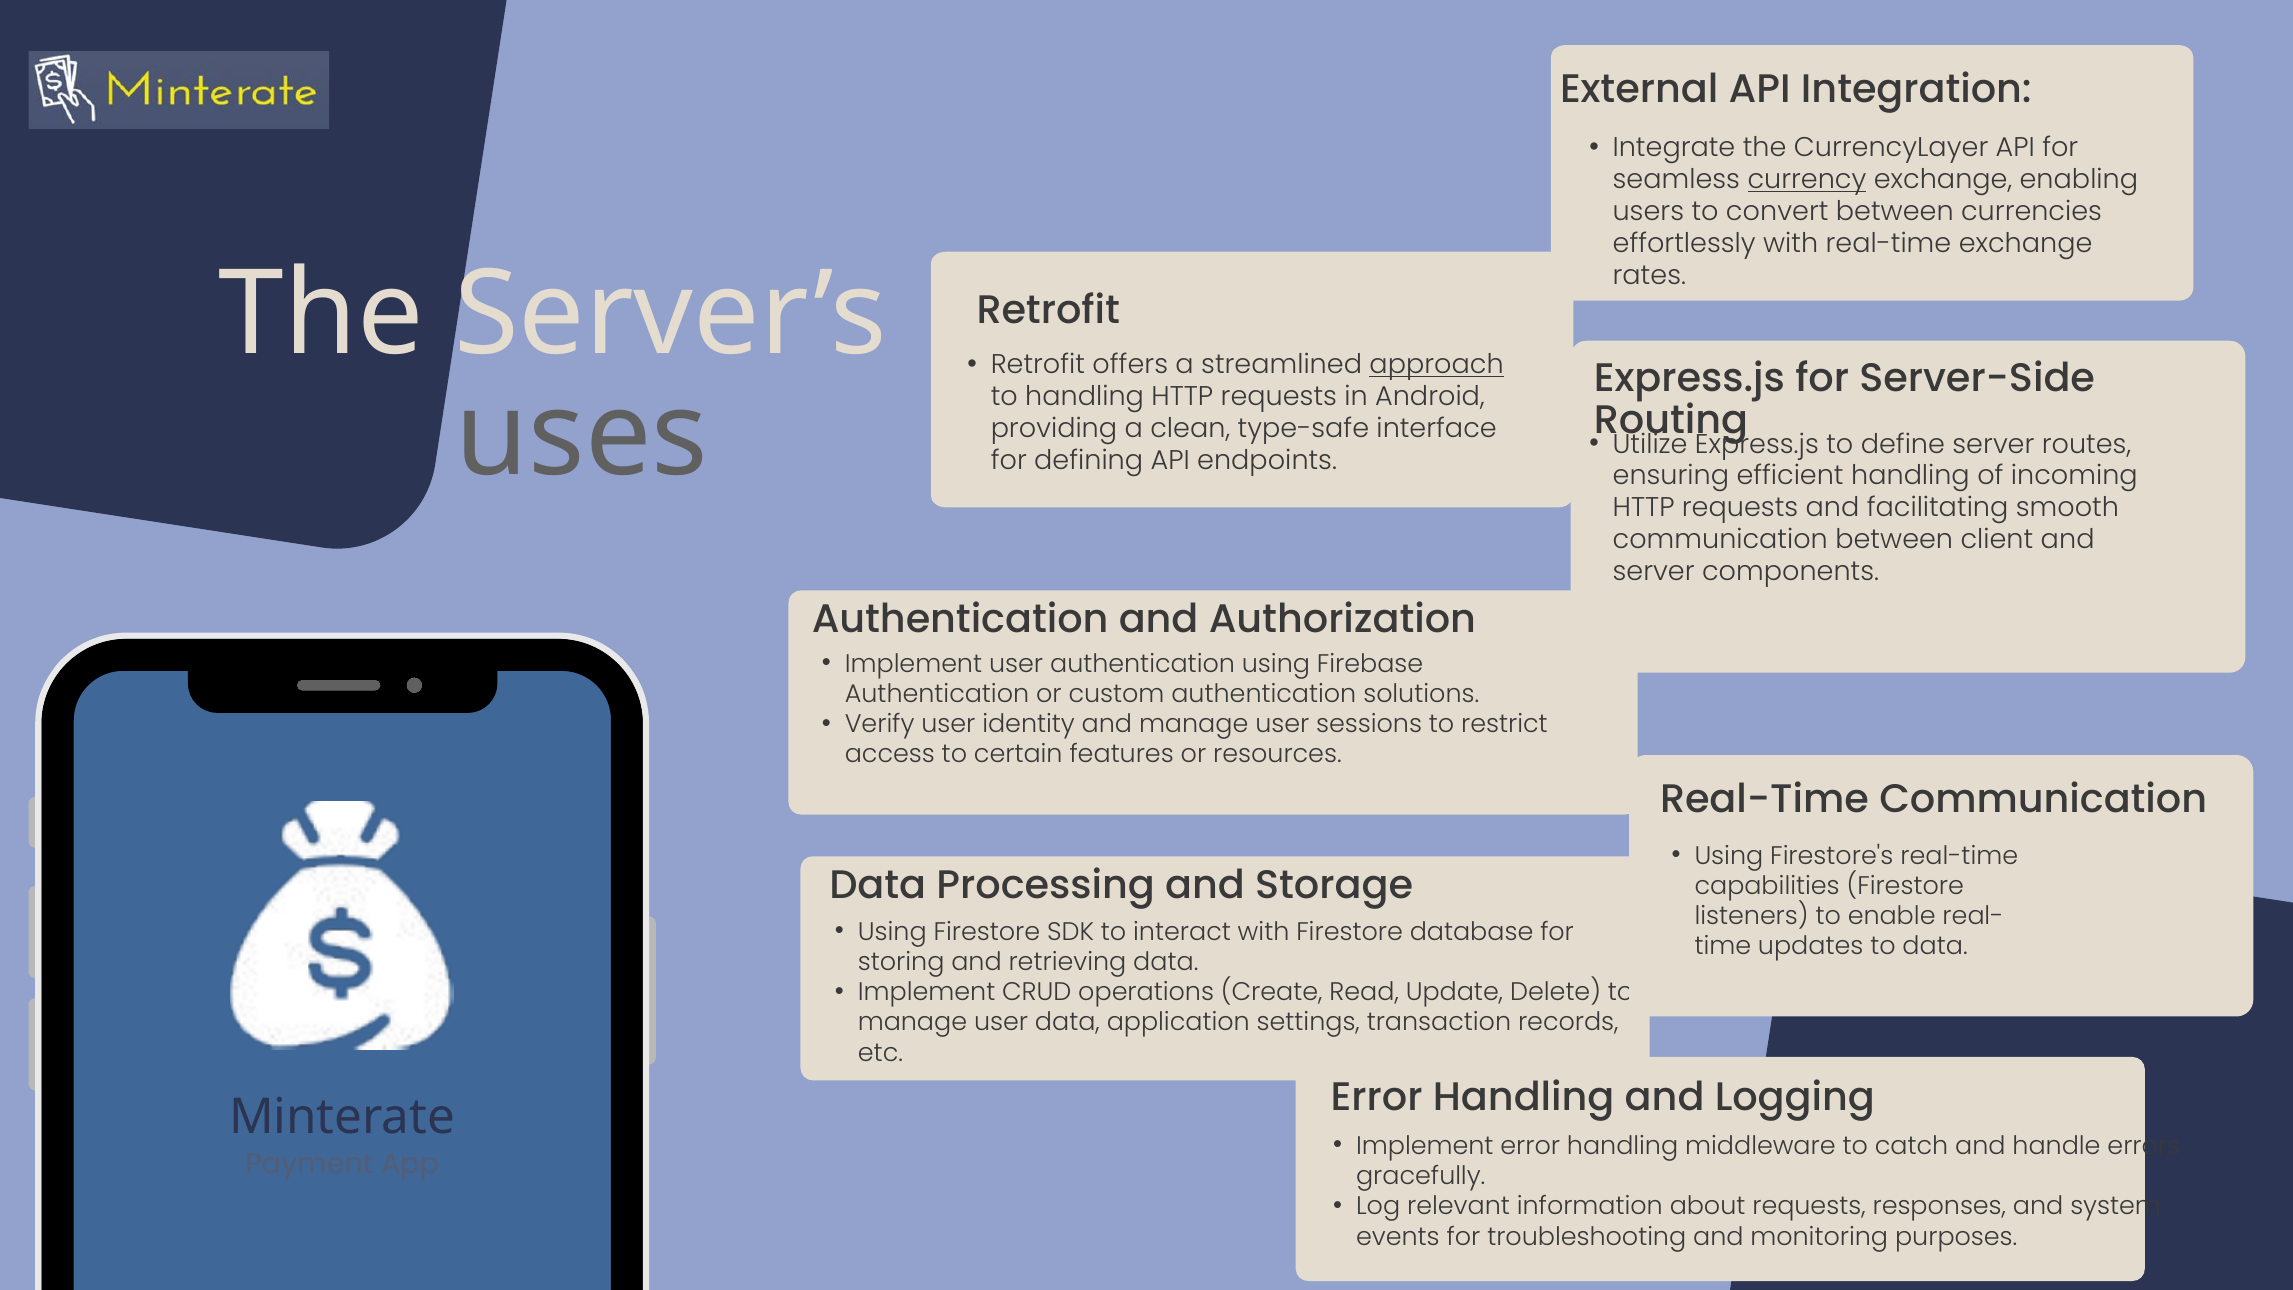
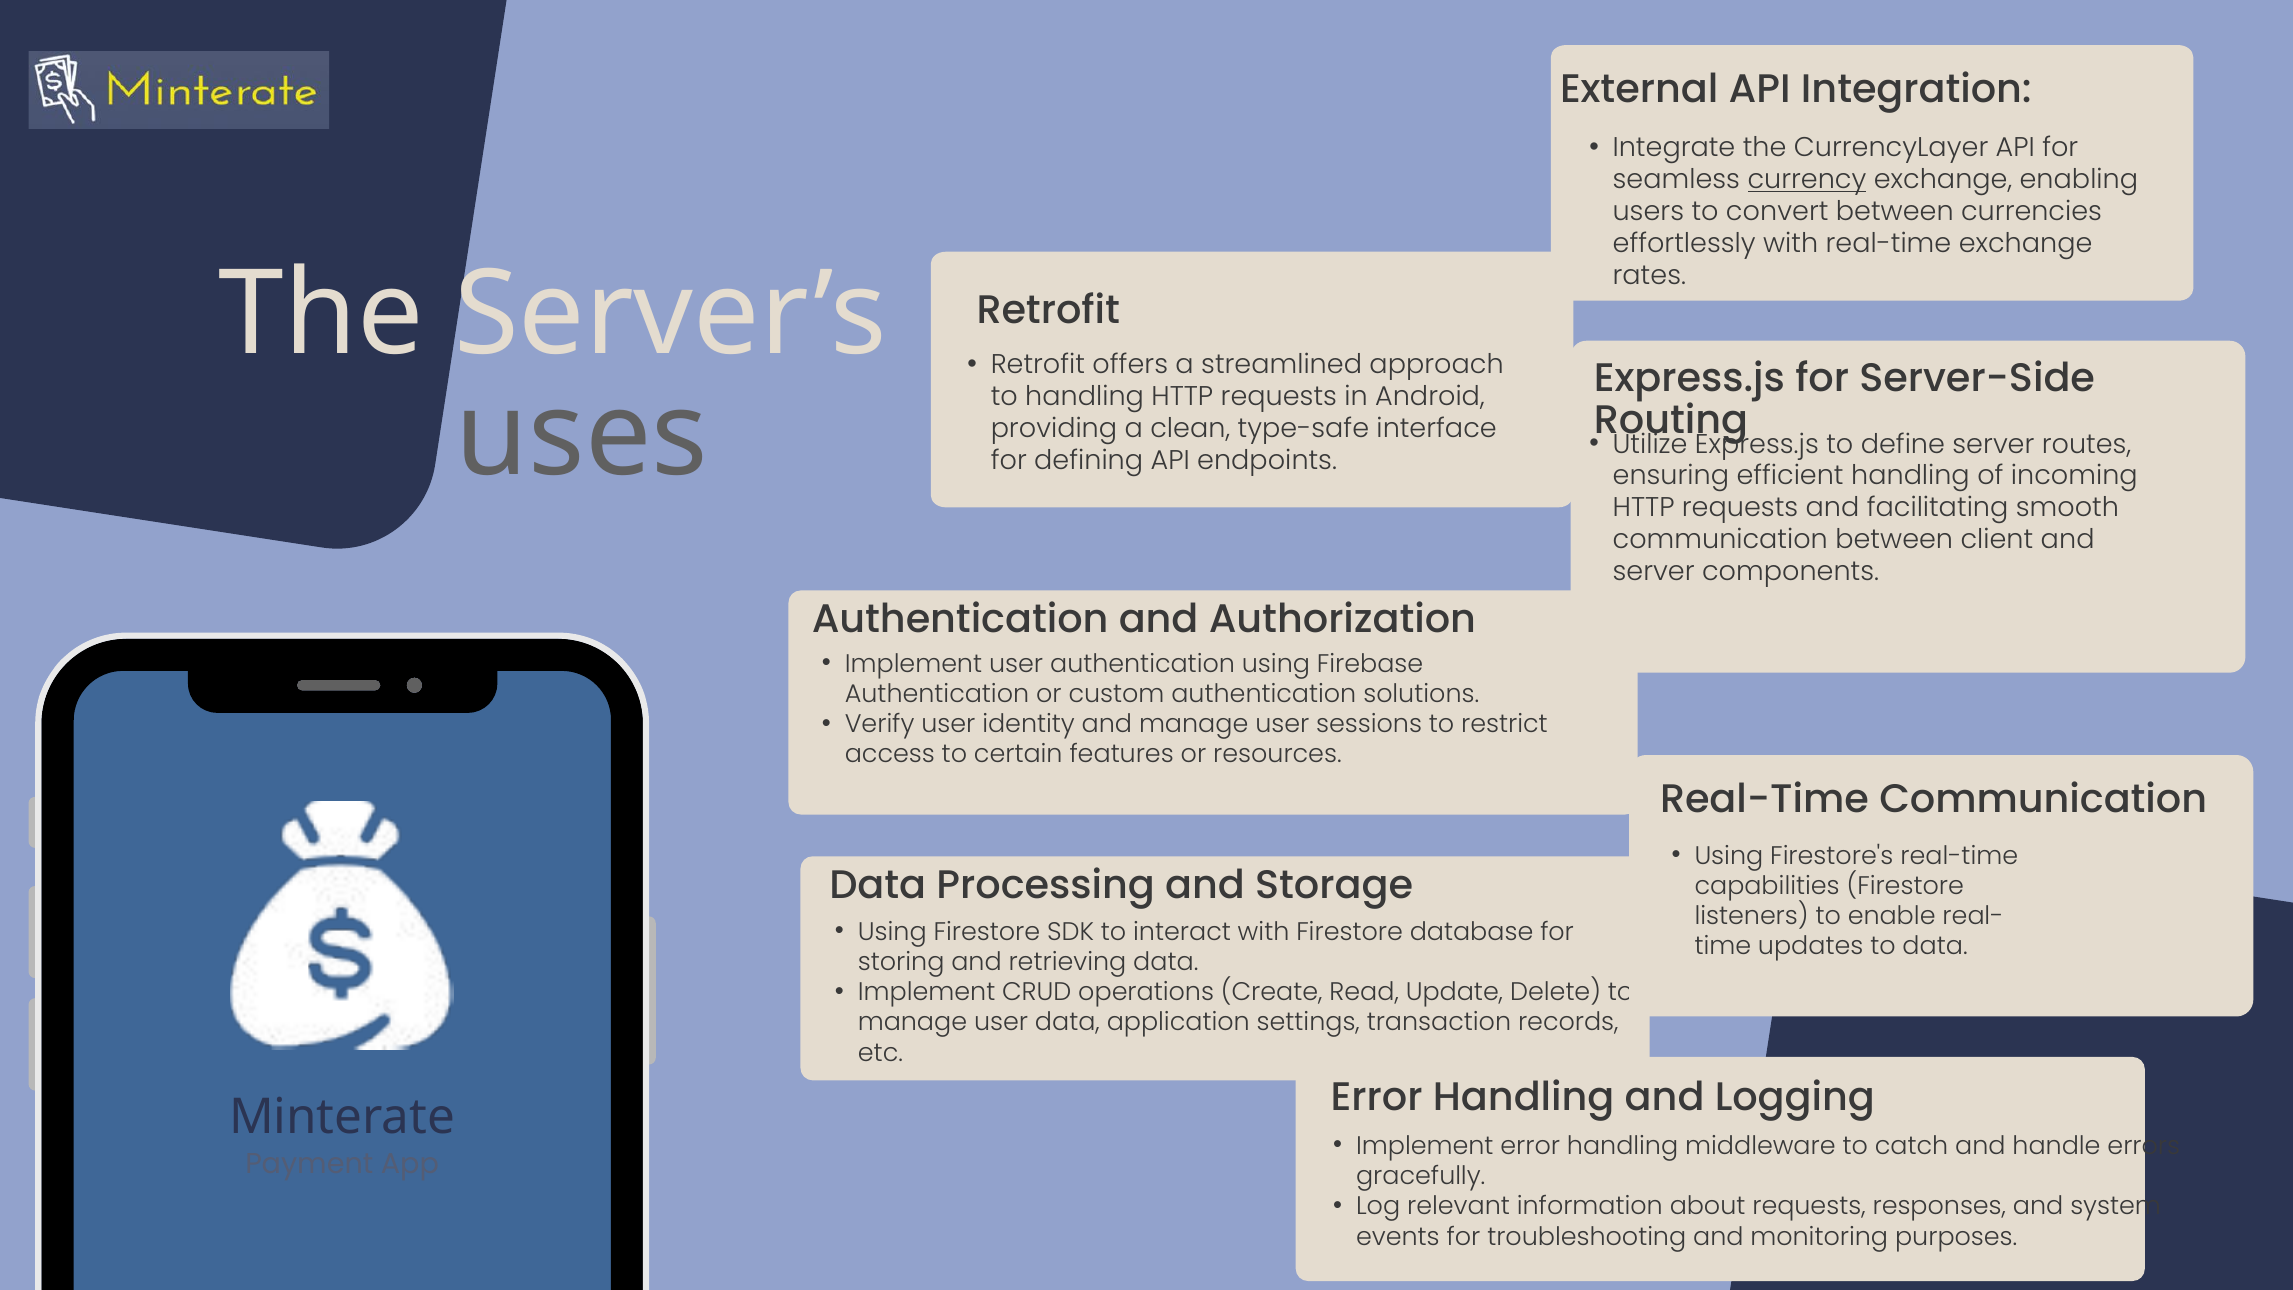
approach underline: present -> none (1437, 365)
